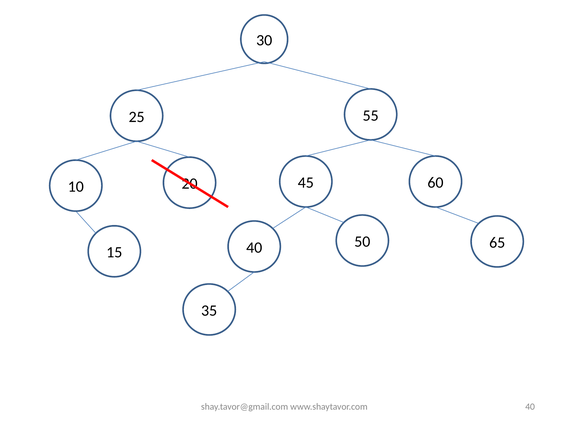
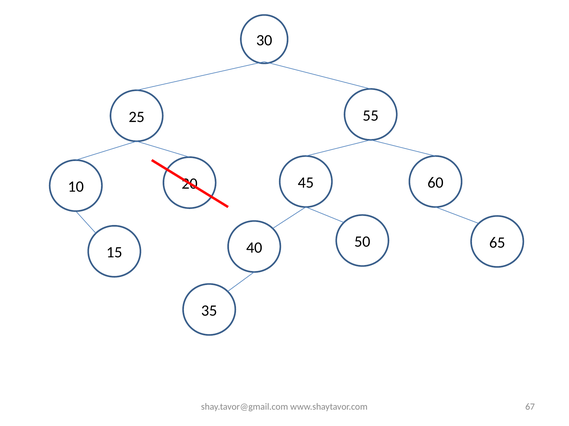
www.shaytavor.com 40: 40 -> 67 (530, 407)
